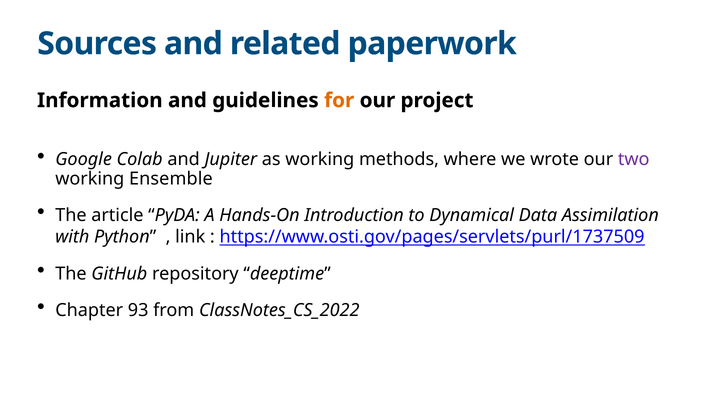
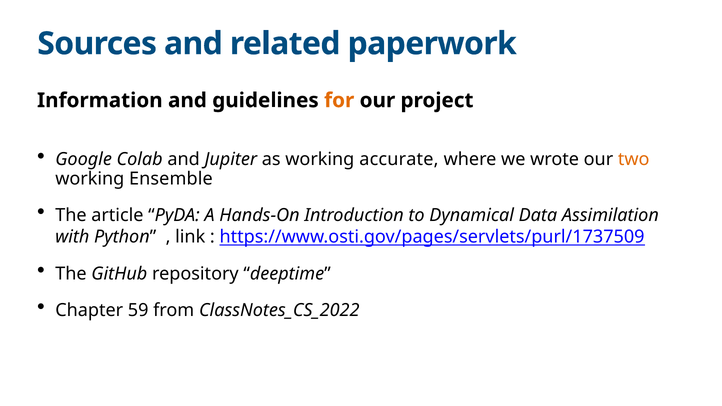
methods: methods -> accurate (399, 159)
two colour: purple -> orange (634, 159)
93: 93 -> 59 (138, 310)
